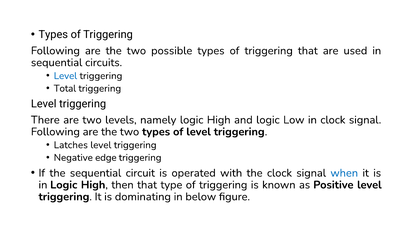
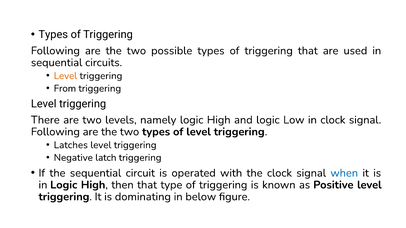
Level colour: blue -> orange (65, 76)
Total: Total -> From (65, 89)
edge: edge -> latch (106, 158)
